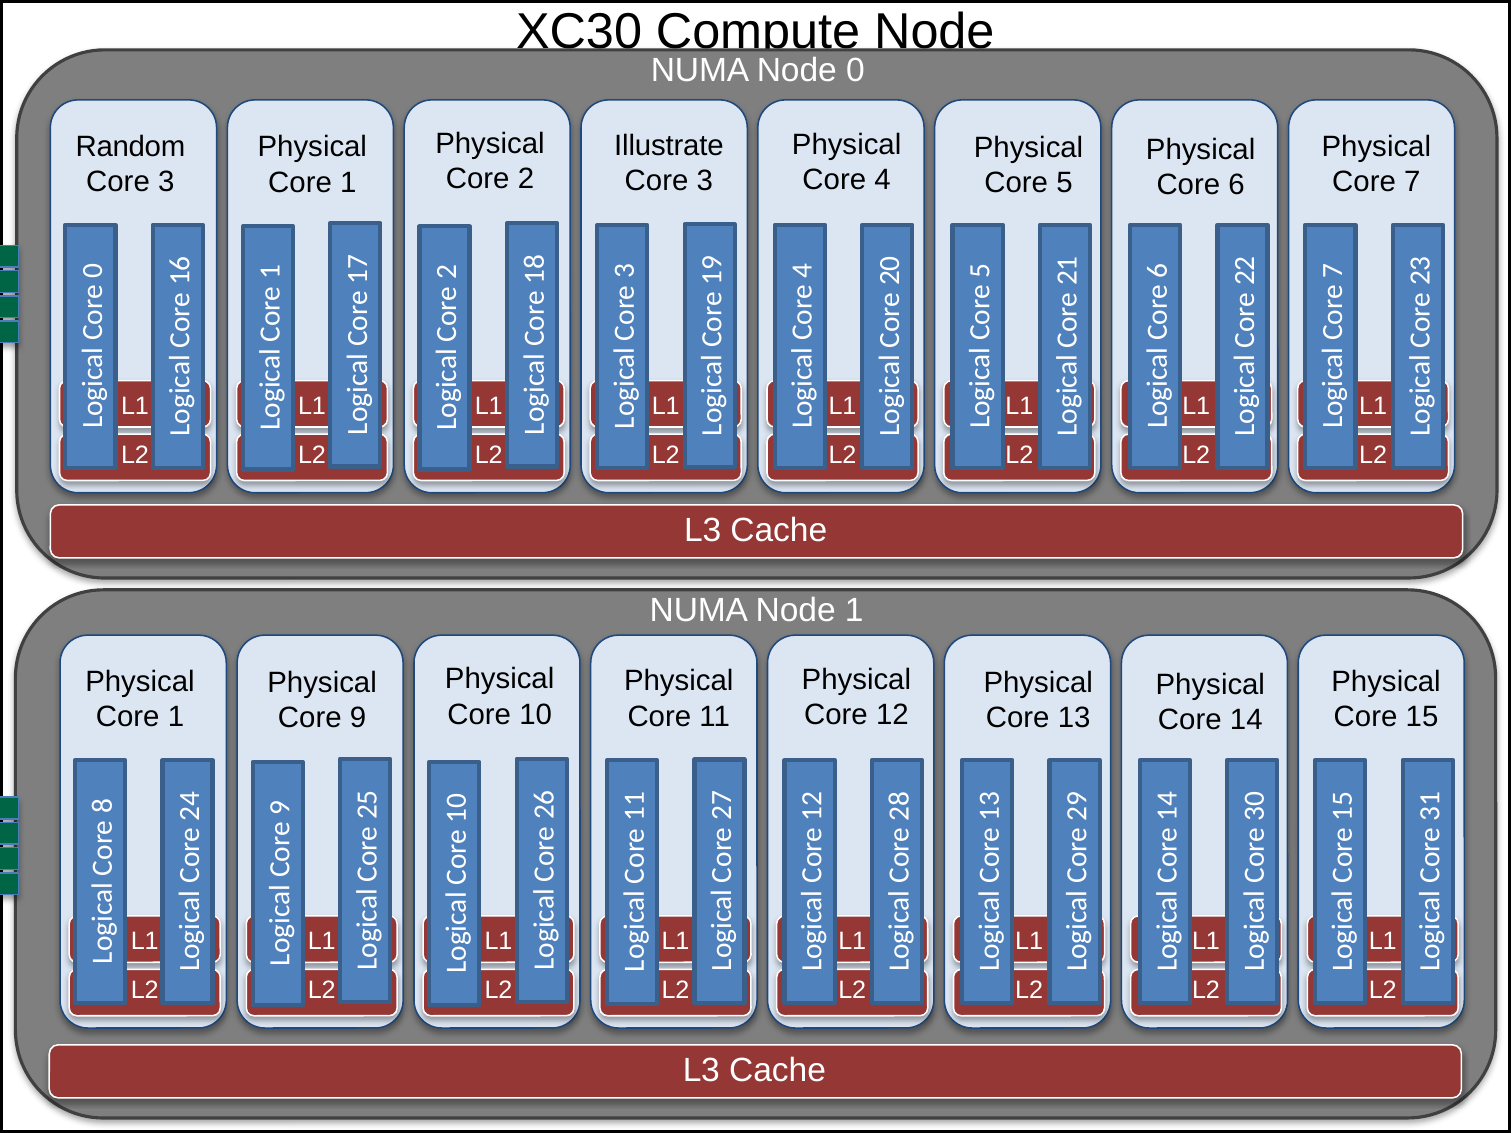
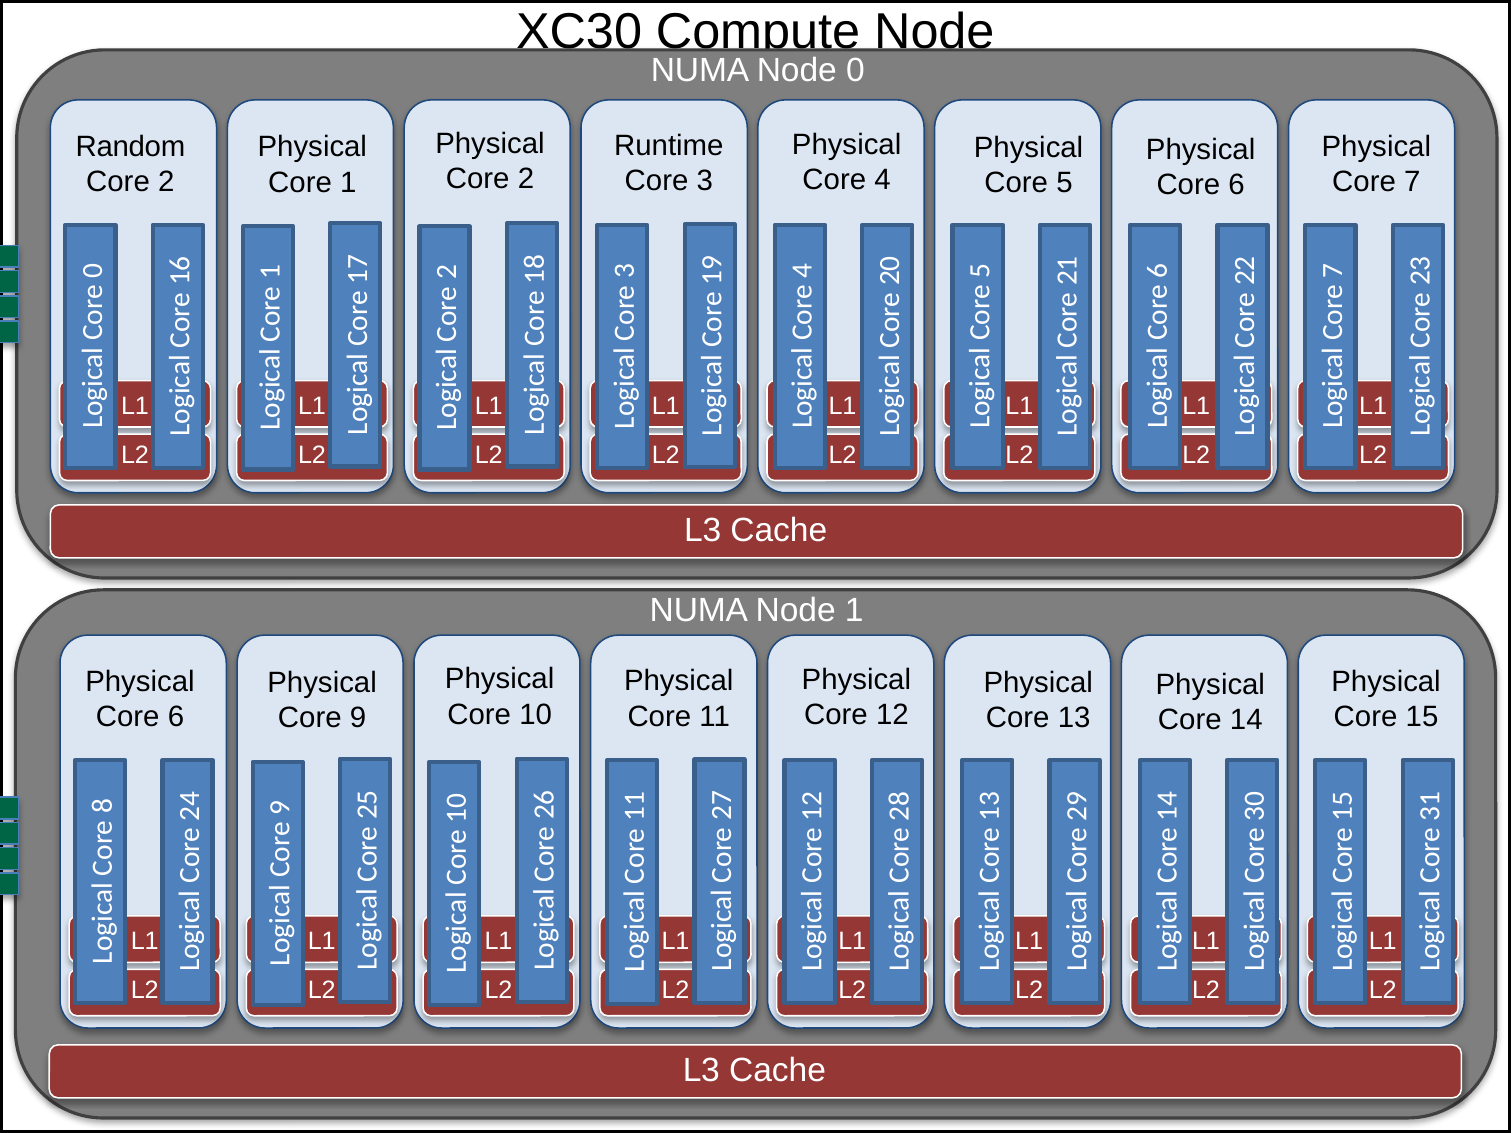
Illustrate: Illustrate -> Runtime (669, 146)
3: 3 -> 2 (166, 182)
1: 1 -> 6 (176, 717)
